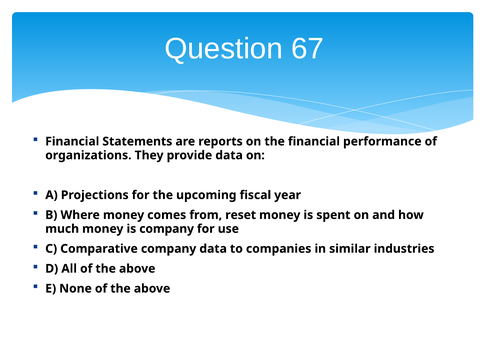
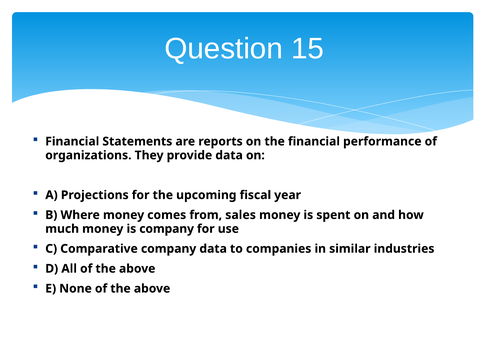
67: 67 -> 15 (308, 49)
reset: reset -> sales (241, 215)
